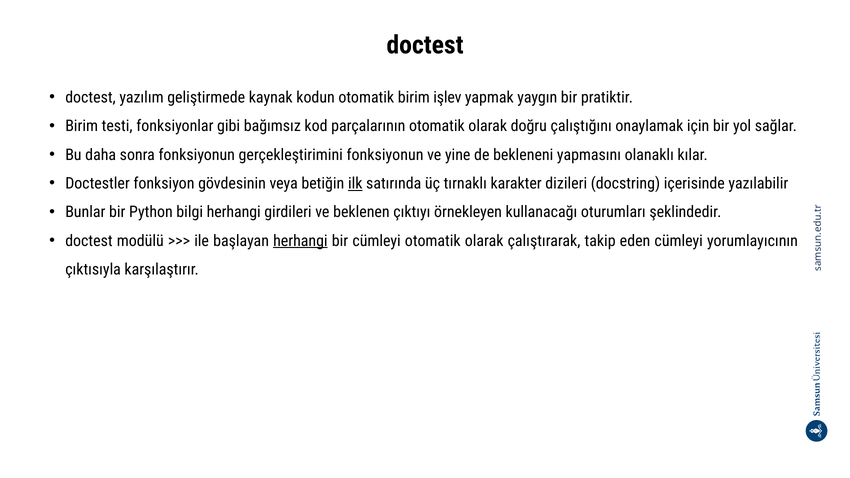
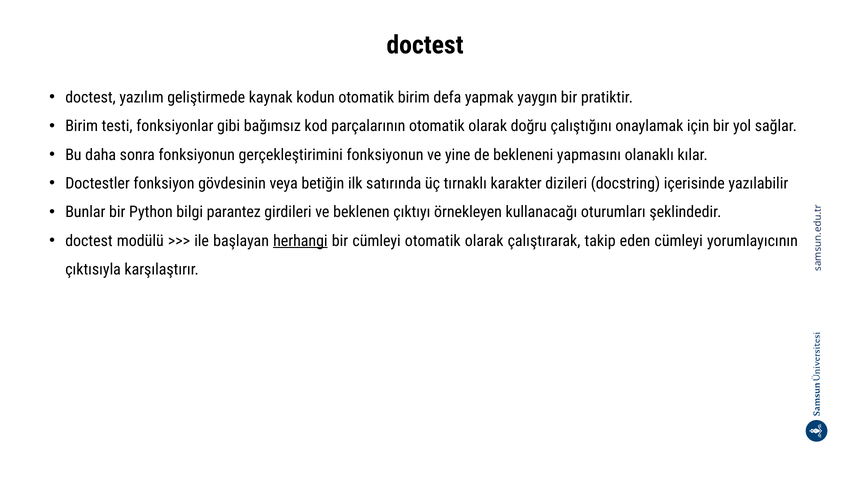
işlev: işlev -> defa (447, 97)
ilk underline: present -> none (355, 184)
bilgi herhangi: herhangi -> parantez (234, 212)
